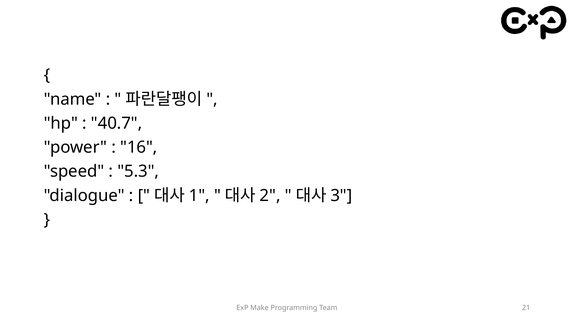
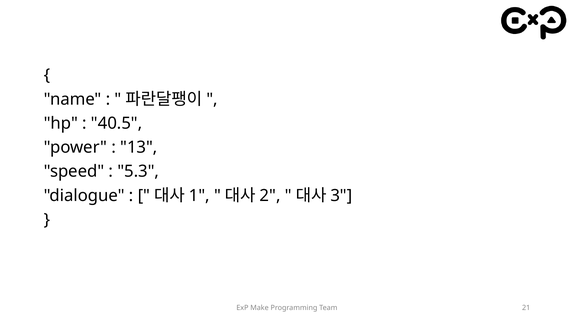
40.7: 40.7 -> 40.5 (117, 123)
16: 16 -> 13 (139, 147)
